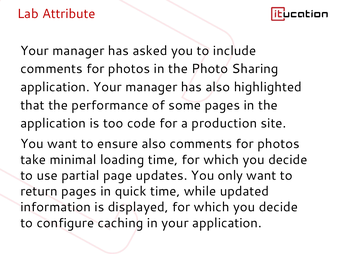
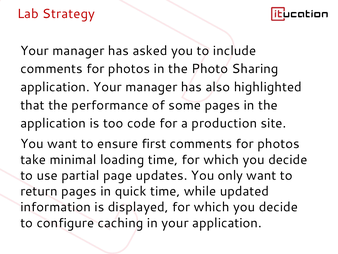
Attribute: Attribute -> Strategy (69, 14)
ensure also: also -> first (154, 144)
